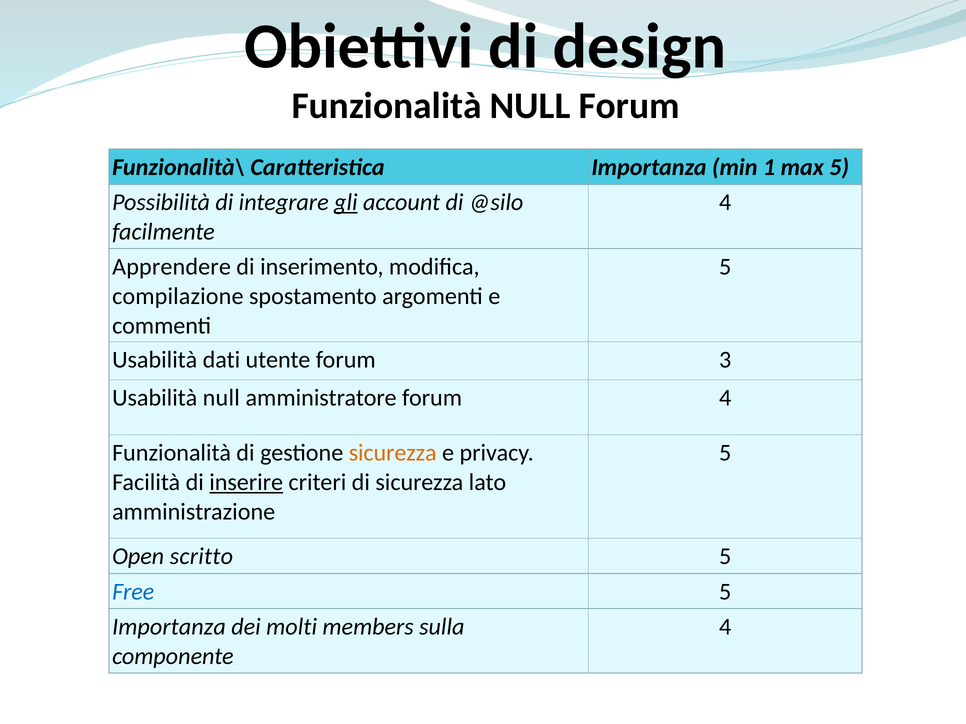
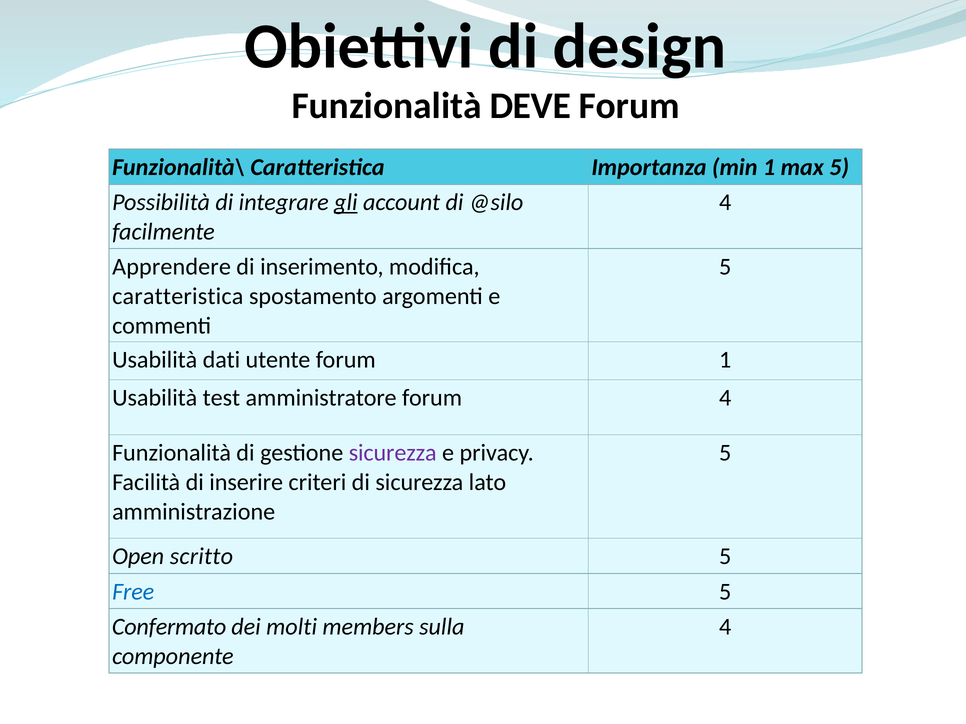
Funzionalità NULL: NULL -> DEVE (530, 106)
compilazione: compilazione -> caratteristica (178, 296)
forum 3: 3 -> 1 (725, 360)
Usabilità null: null -> test (221, 398)
sicurezza colour: orange -> purple (393, 453)
inserire underline: present -> none (246, 483)
Importanza: Importanza -> Confermato (169, 627)
